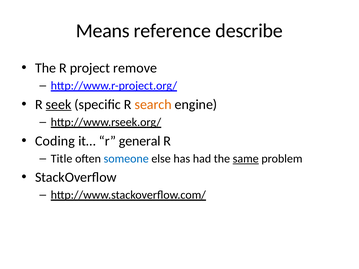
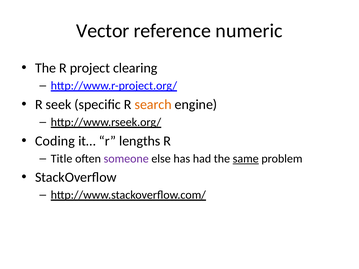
Means: Means -> Vector (103, 31)
describe: describe -> numeric (249, 31)
remove: remove -> clearing (135, 68)
seek underline: present -> none (59, 105)
general: general -> lengths (140, 141)
someone colour: blue -> purple (126, 159)
